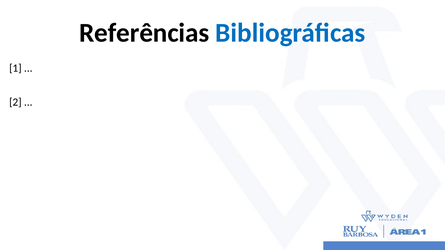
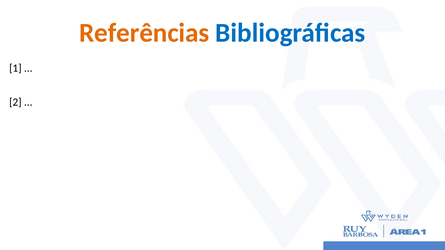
Referências colour: black -> orange (144, 33)
